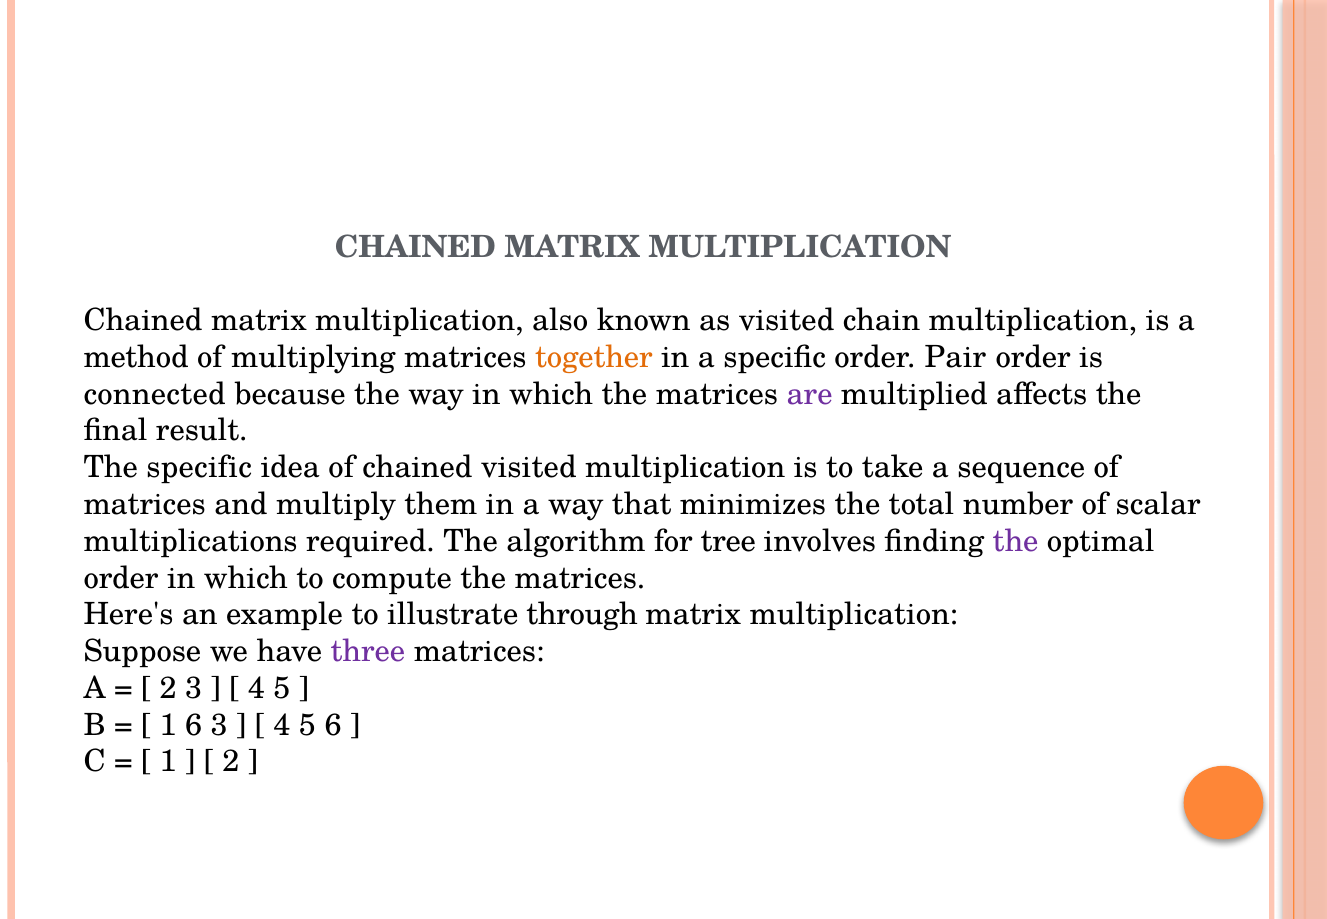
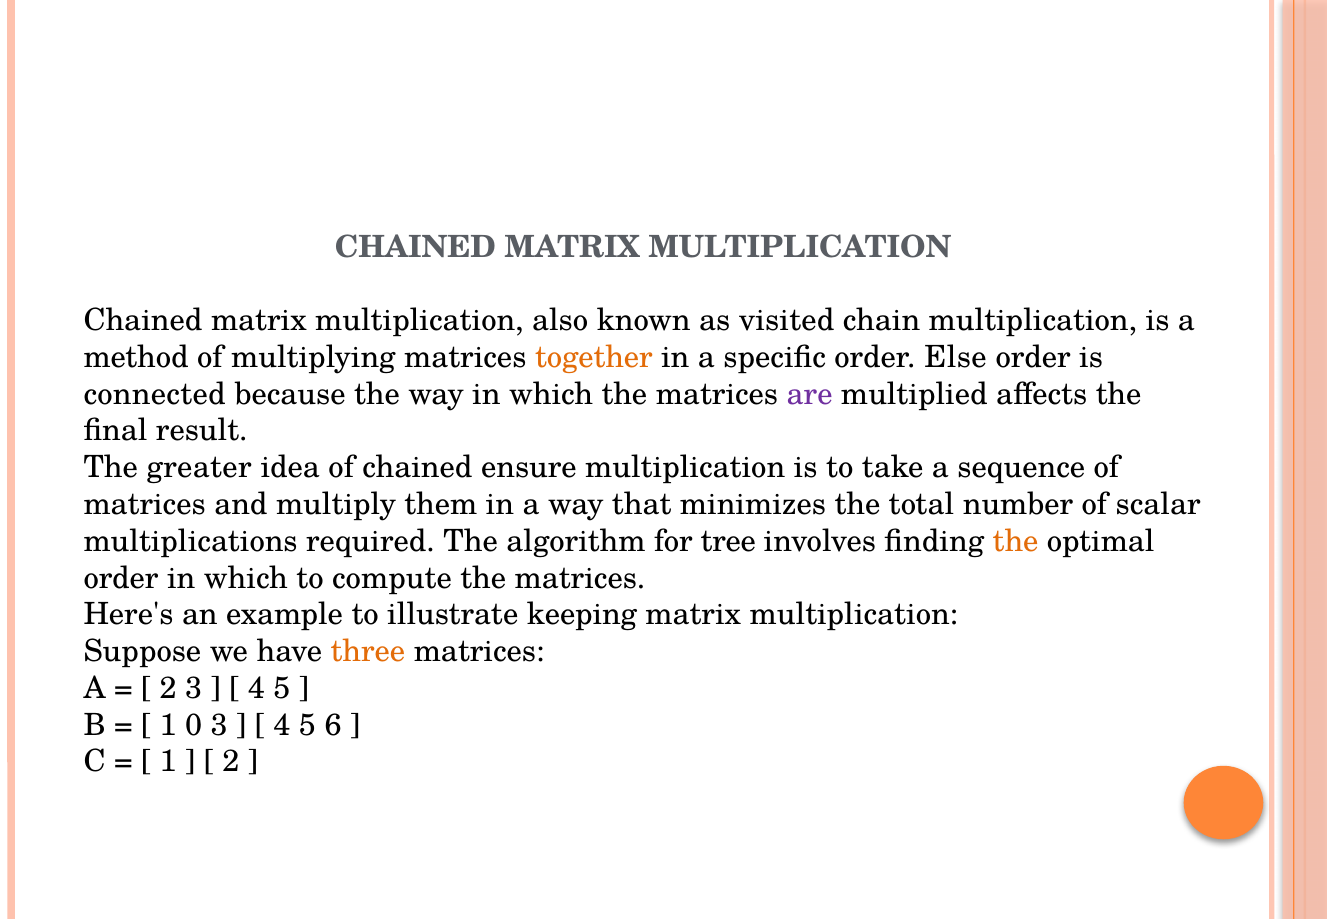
Pair: Pair -> Else (956, 357)
The specific: specific -> greater (199, 467)
chained visited: visited -> ensure (529, 467)
the colour: purple -> orange (1016, 541)
through: through -> keeping (582, 614)
three colour: purple -> orange (368, 651)
1 6: 6 -> 0 (194, 725)
